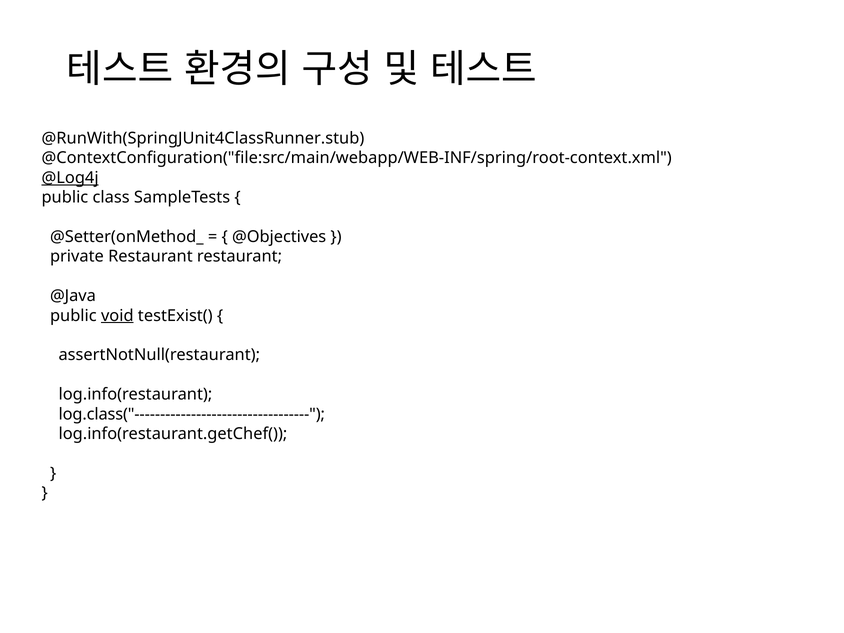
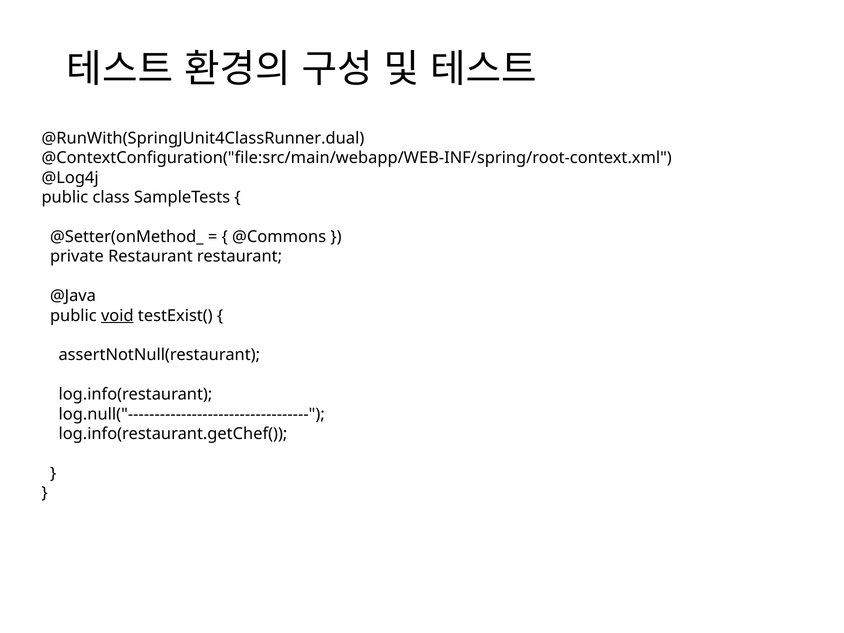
@RunWith(SpringJUnit4ClassRunner.stub: @RunWith(SpringJUnit4ClassRunner.stub -> @RunWith(SpringJUnit4ClassRunner.dual (203, 138)
@Log4j underline: present -> none (70, 178)
@Objectives: @Objectives -> @Commons (279, 237)
log.class("----------------------------------: log.class("---------------------------------- -> log.null("---------------------------------- (192, 414)
